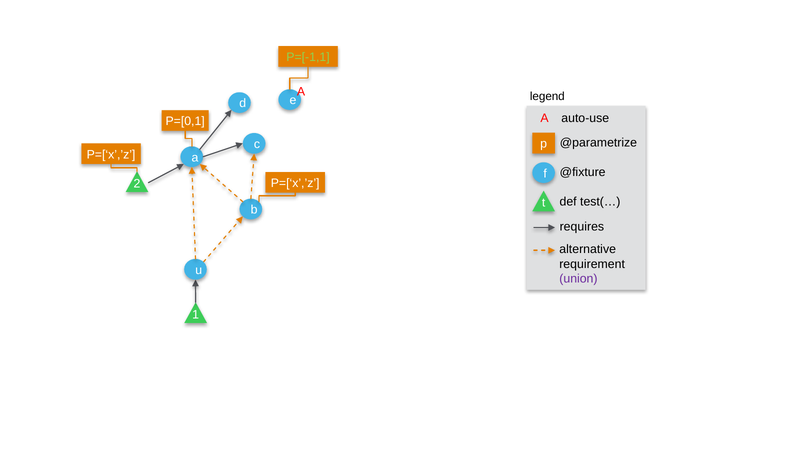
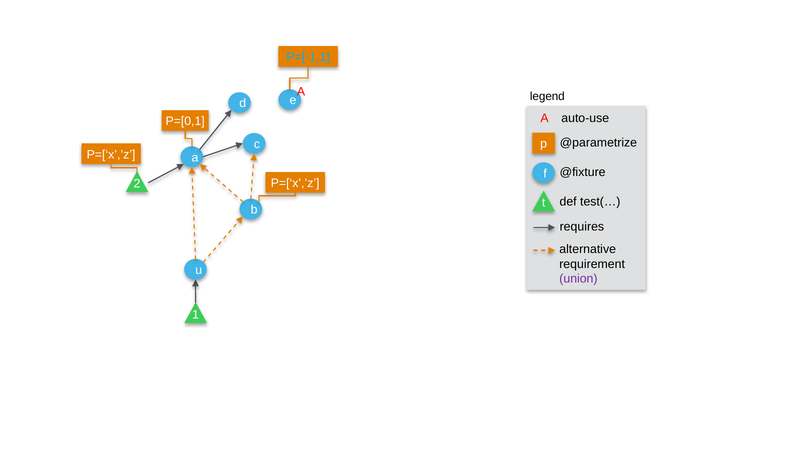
P=[-1,1 colour: light green -> light blue (308, 57)
